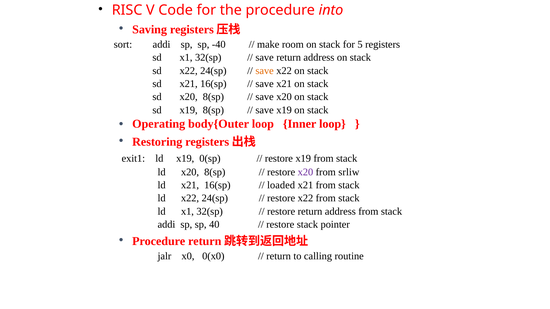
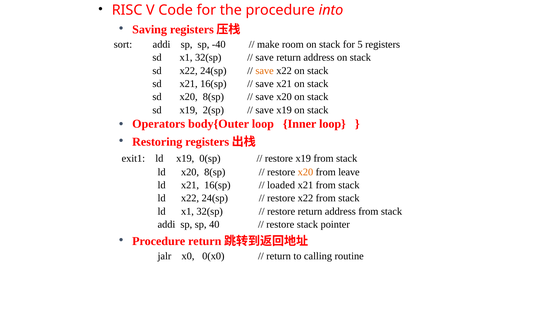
x19 8(sp: 8(sp -> 2(sp (213, 110)
Operating: Operating -> Operators (159, 124)
x20 colour: purple -> orange (305, 172)
srliw: srliw -> leave (349, 172)
